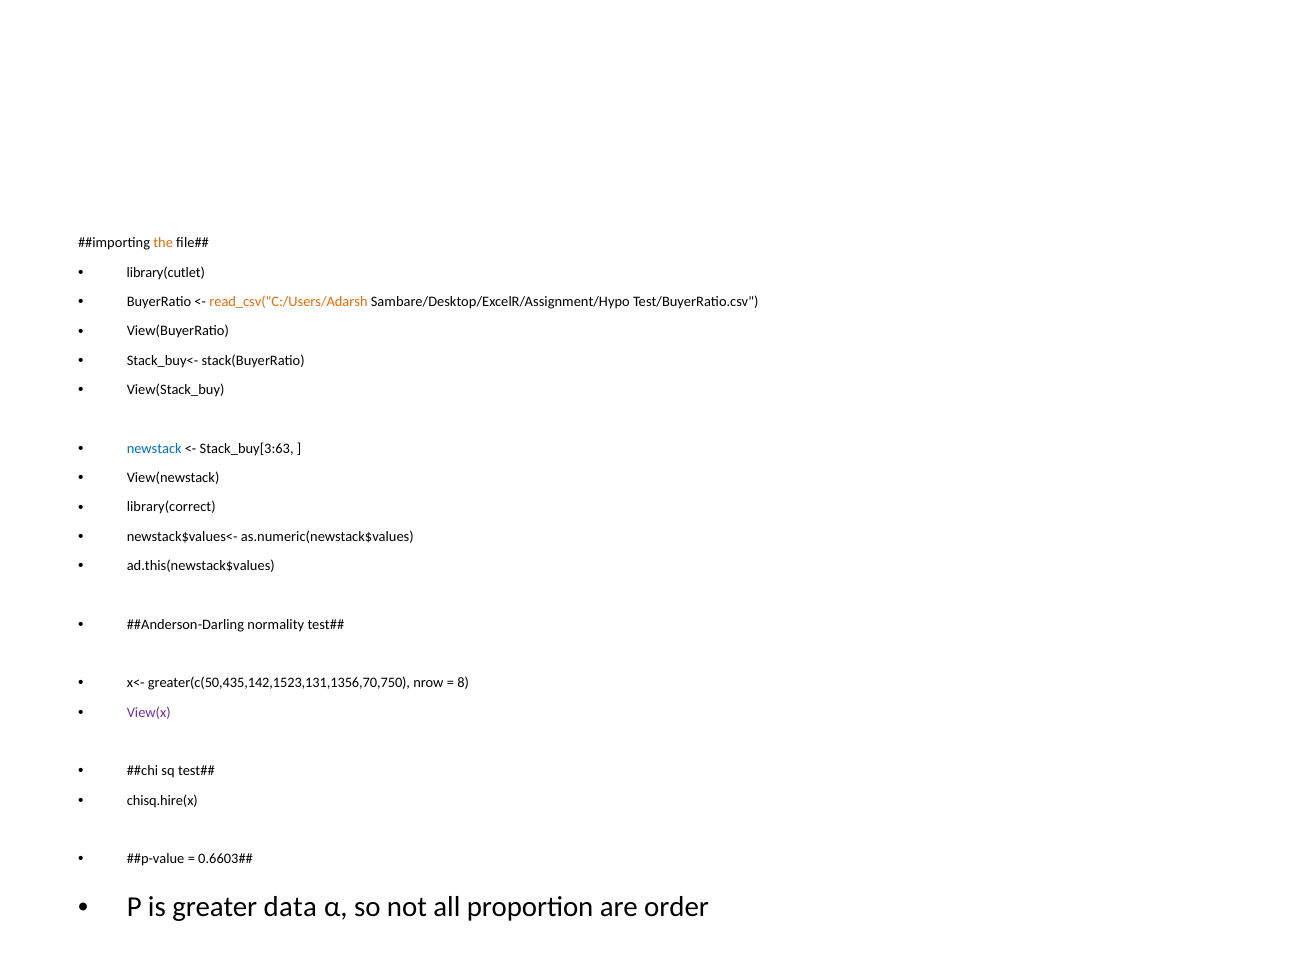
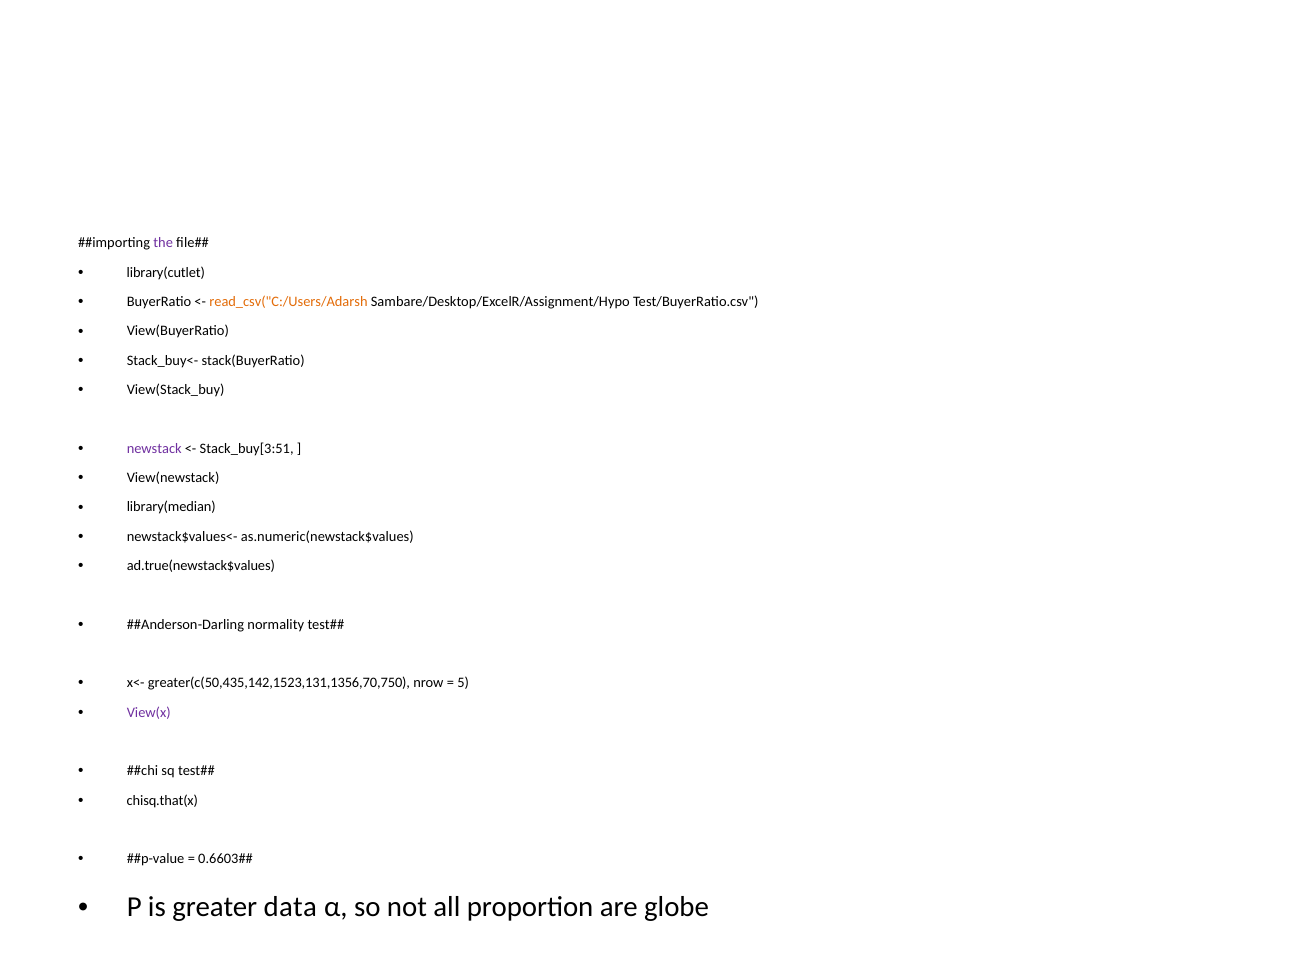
the colour: orange -> purple (163, 243)
newstack colour: blue -> purple (154, 448)
Stack_buy[3:63: Stack_buy[3:63 -> Stack_buy[3:51 (247, 448)
library(correct: library(correct -> library(median (171, 507)
ad.this(newstack$values: ad.this(newstack$values -> ad.true(newstack$values (201, 566)
8: 8 -> 5 (463, 683)
chisq.hire(x: chisq.hire(x -> chisq.that(x (162, 800)
order: order -> globe (677, 907)
